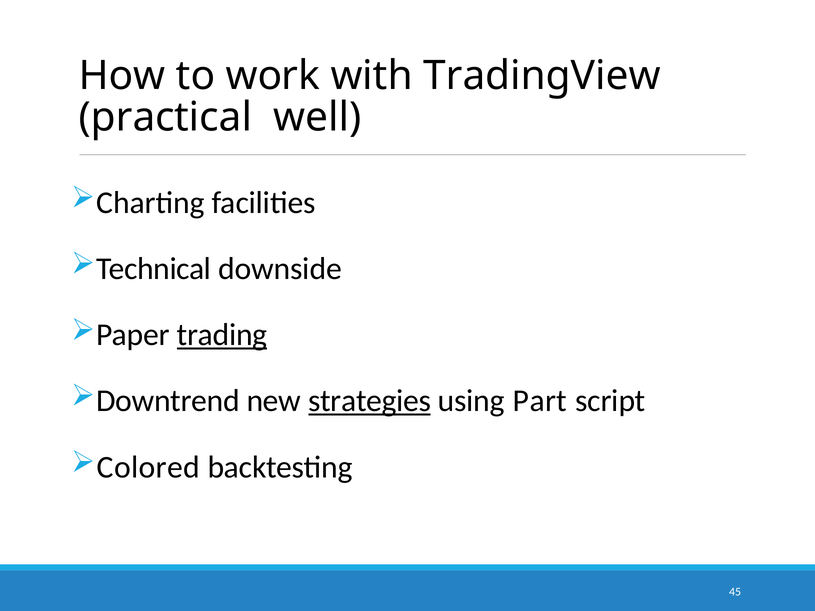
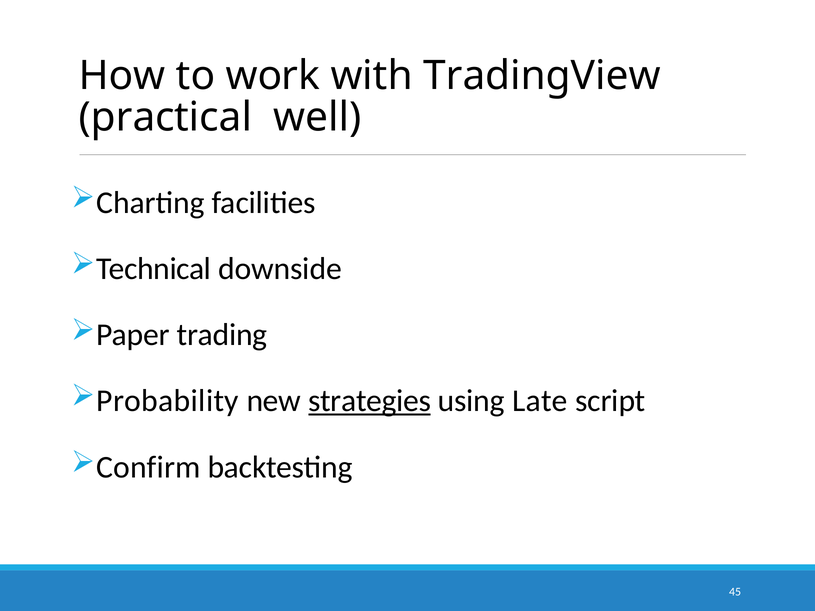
trading underline: present -> none (222, 335)
Downtrend: Downtrend -> Probability (168, 401)
Part: Part -> Late (540, 401)
Colored: Colored -> Confirm (148, 467)
